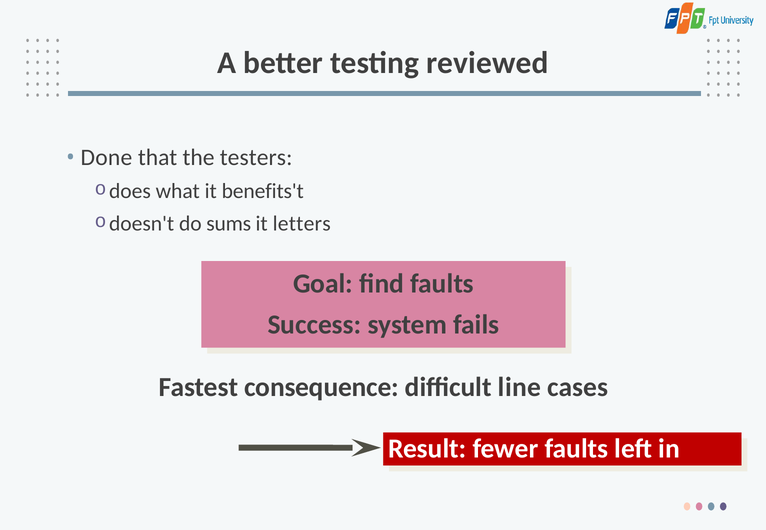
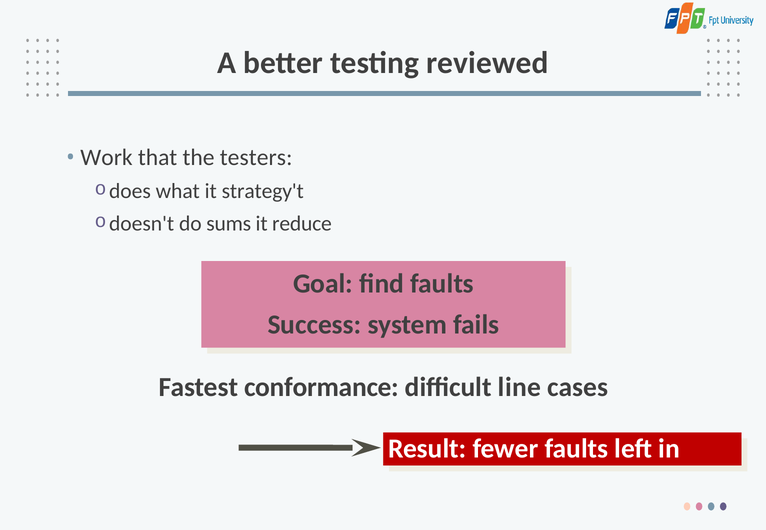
Done: Done -> Work (107, 158)
benefits't: benefits't -> strategy't (263, 191)
letters: letters -> reduce (302, 224)
consequence: consequence -> conformance (322, 387)
